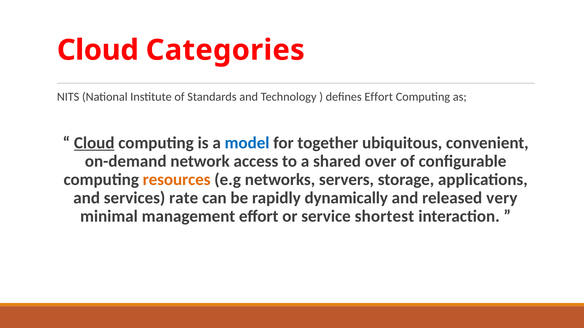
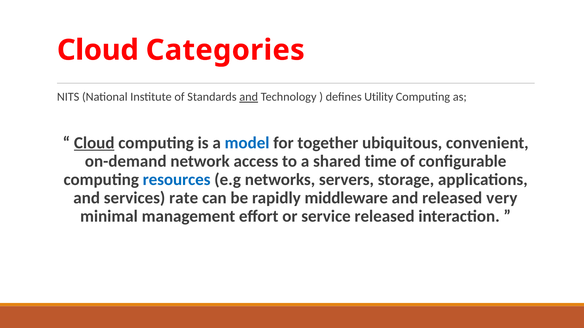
and underline: none -> present (249, 97)
defines Effort: Effort -> Utility (379, 97)
over: over -> time (381, 161)
resources colour: orange -> blue (177, 180)
dynamically: dynamically -> middleware (346, 198)
service shortest: shortest -> released (385, 217)
